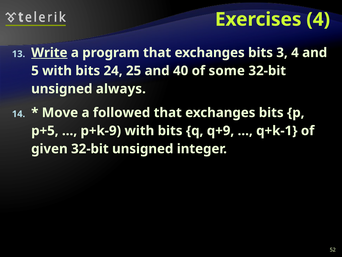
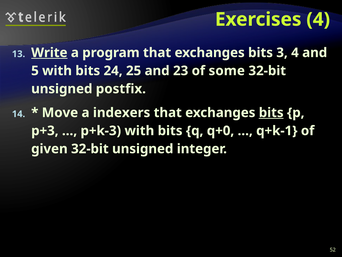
40: 40 -> 23 (181, 71)
always: always -> postfix (121, 89)
followed: followed -> indexers (122, 112)
bits underline: none -> present (271, 112)
p+5: p+5 -> p+3 (45, 131)
p+k-9: p+k-9 -> p+k-3 (101, 131)
q+9: q+9 -> q+0 (220, 131)
